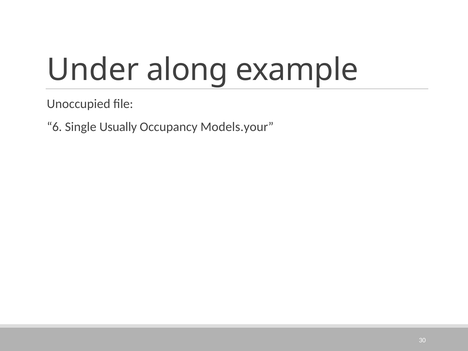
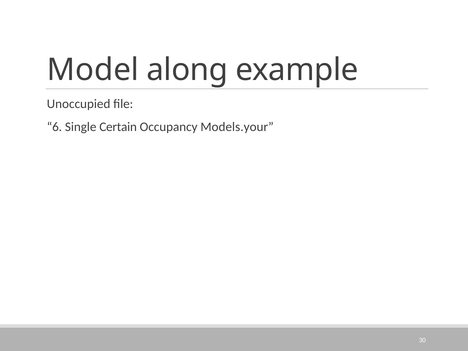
Under: Under -> Model (93, 70)
Usually: Usually -> Certain (118, 127)
